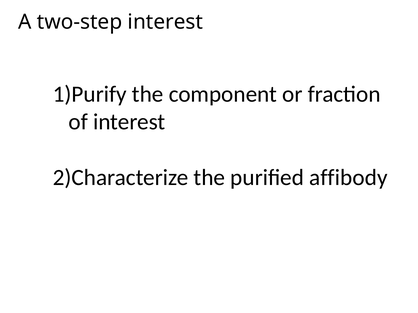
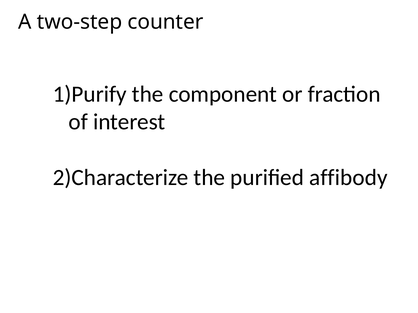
two-step interest: interest -> counter (165, 22)
